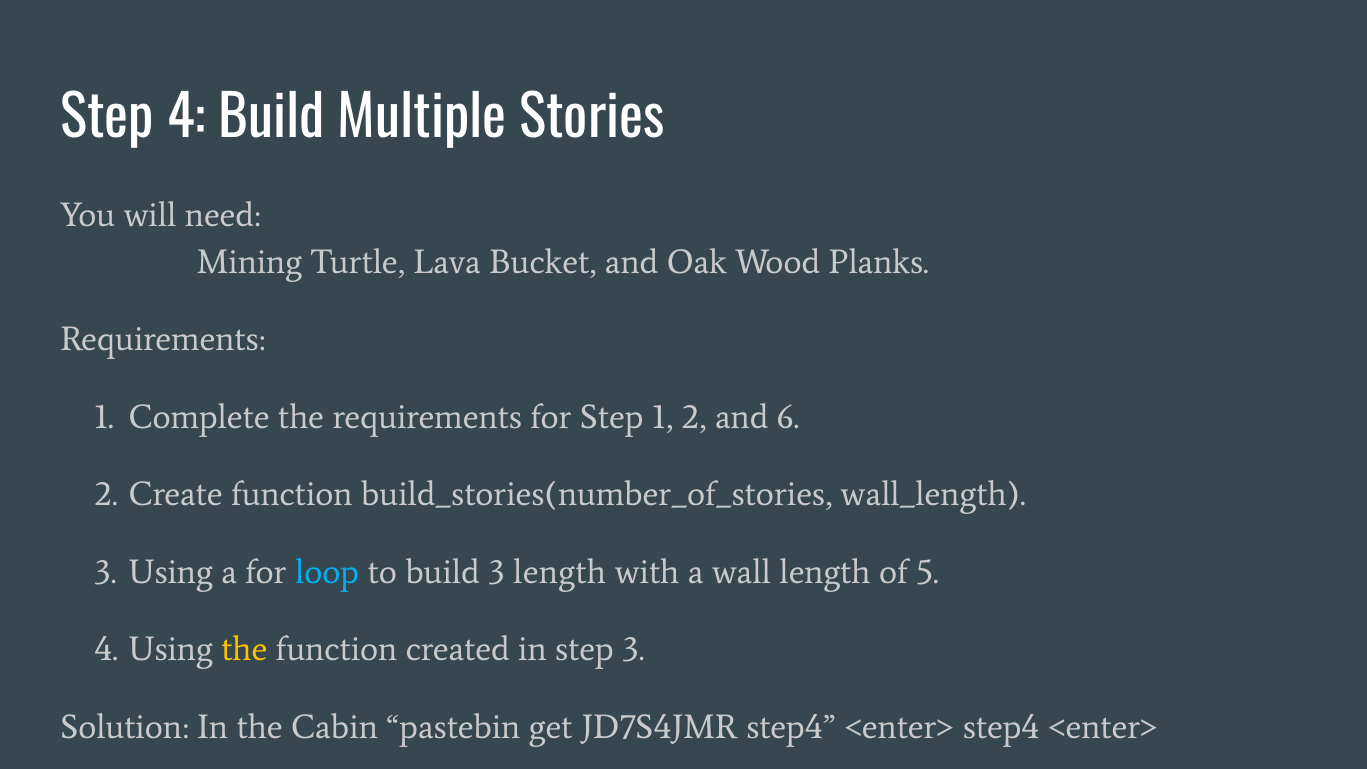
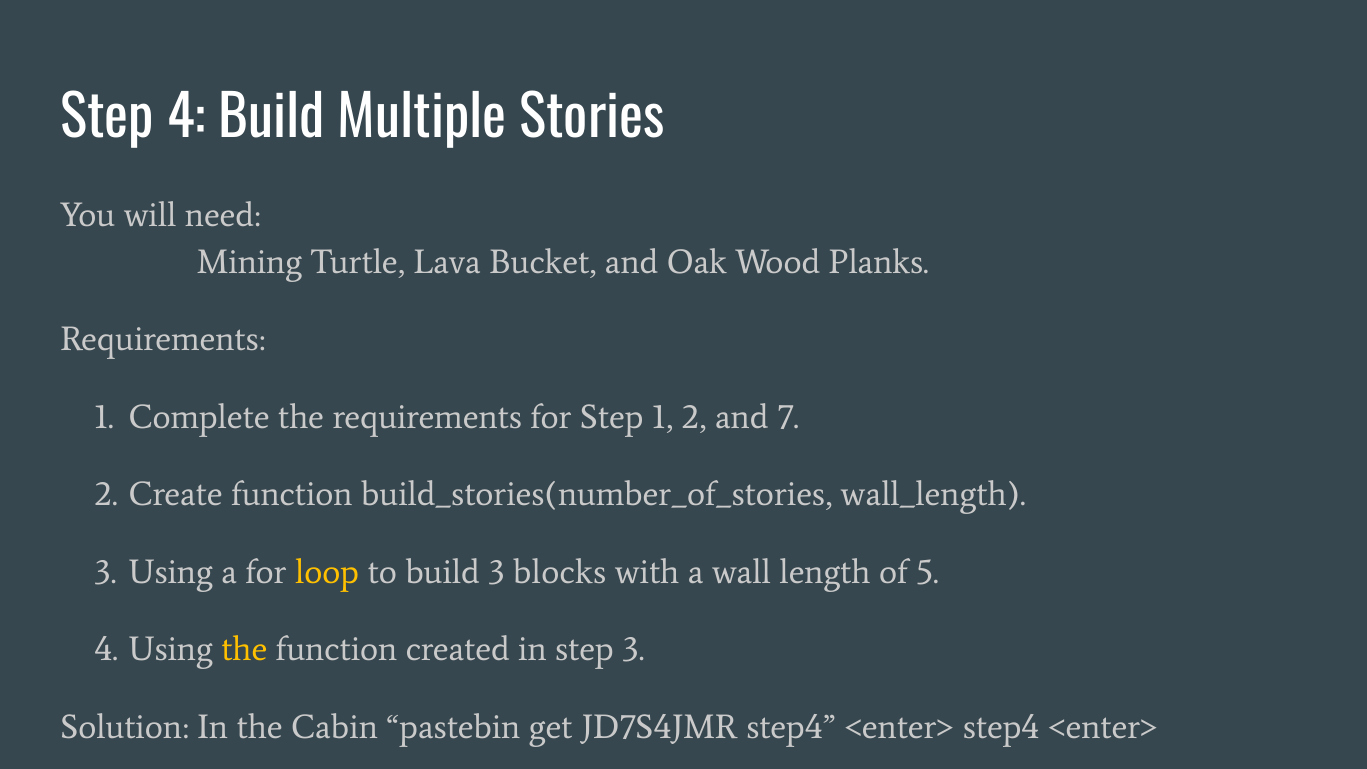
6: 6 -> 7 (788, 417)
loop colour: light blue -> yellow (327, 572)
3 length: length -> blocks (560, 572)
